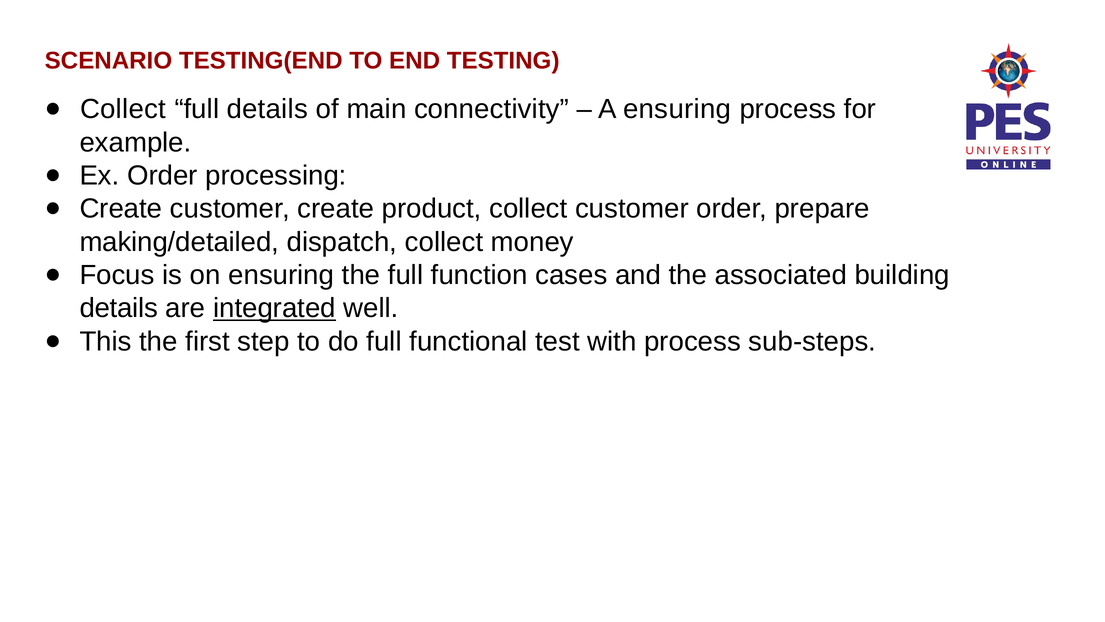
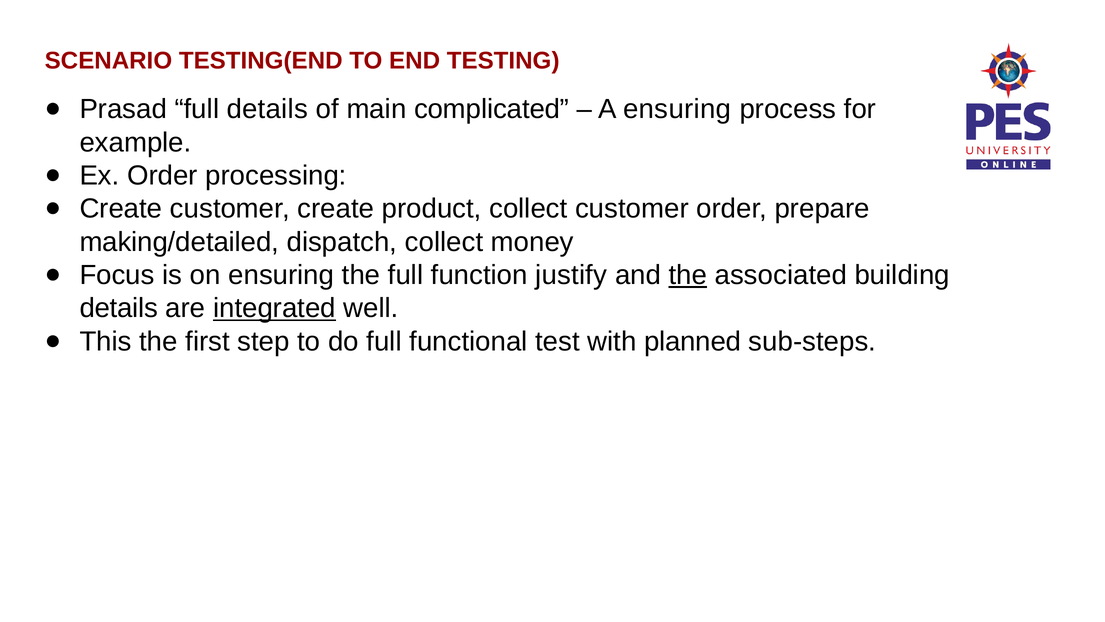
Collect: Collect -> Prasad (123, 109)
connectivity: connectivity -> complicated (492, 109)
cases: cases -> justify (571, 275)
the underline: none -> present (688, 275)
with process: process -> planned (693, 341)
